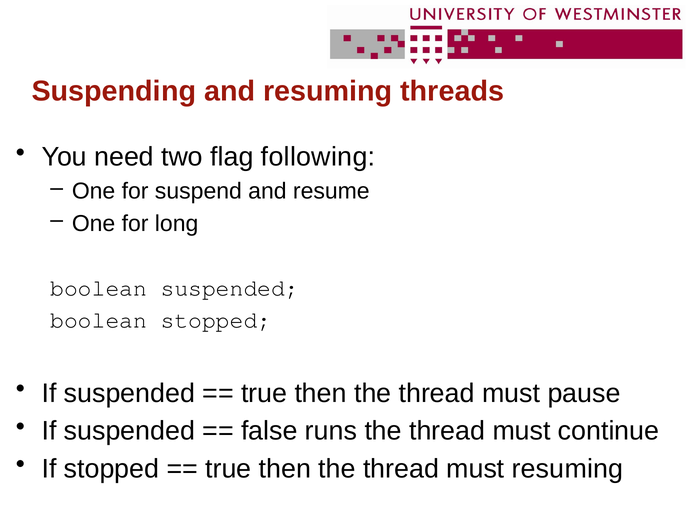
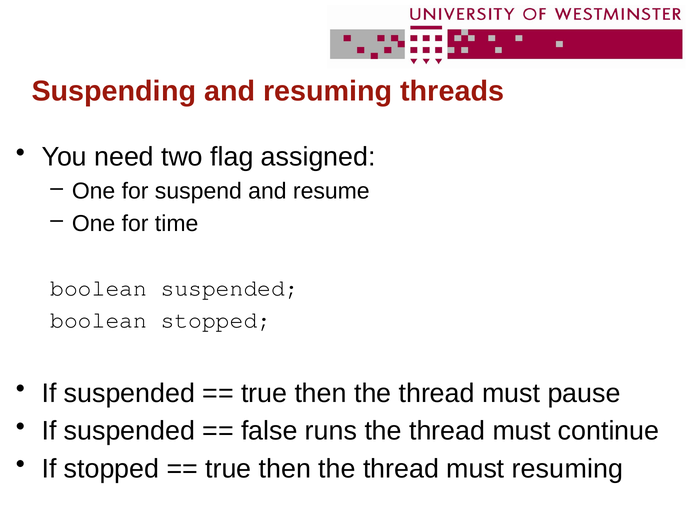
following: following -> assigned (318, 157)
long: long -> time (177, 223)
